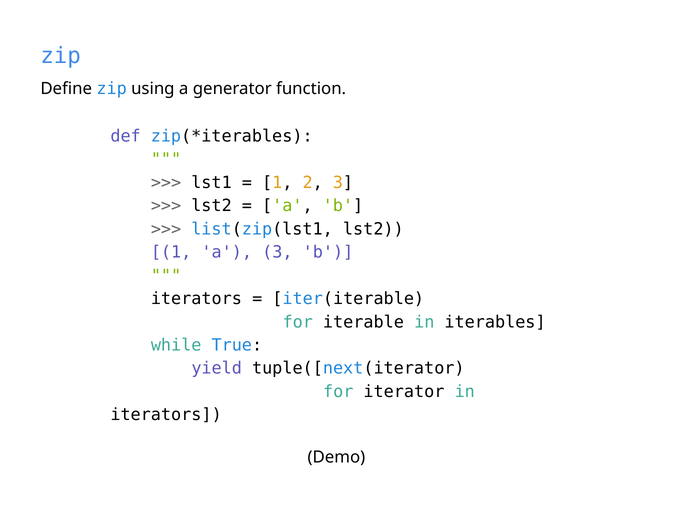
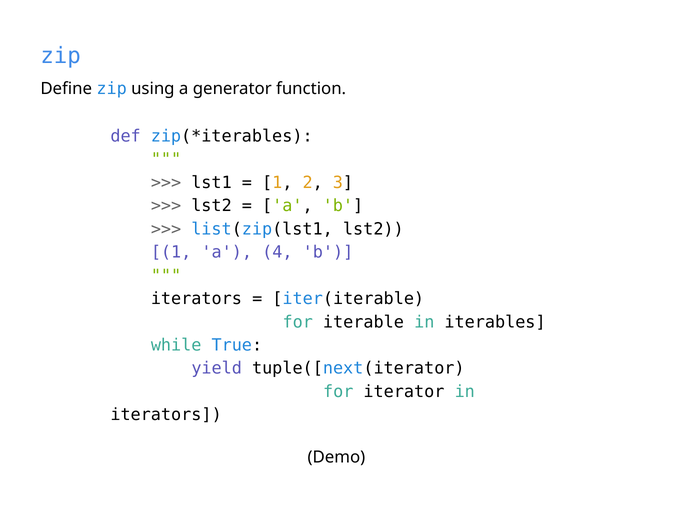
a 3: 3 -> 4 (277, 252)
